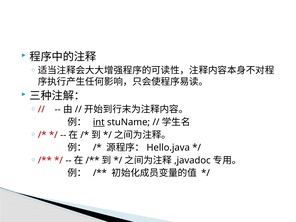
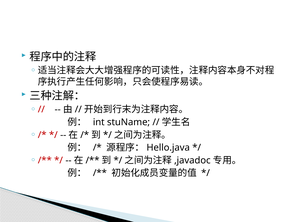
int underline: present -> none (99, 122)
